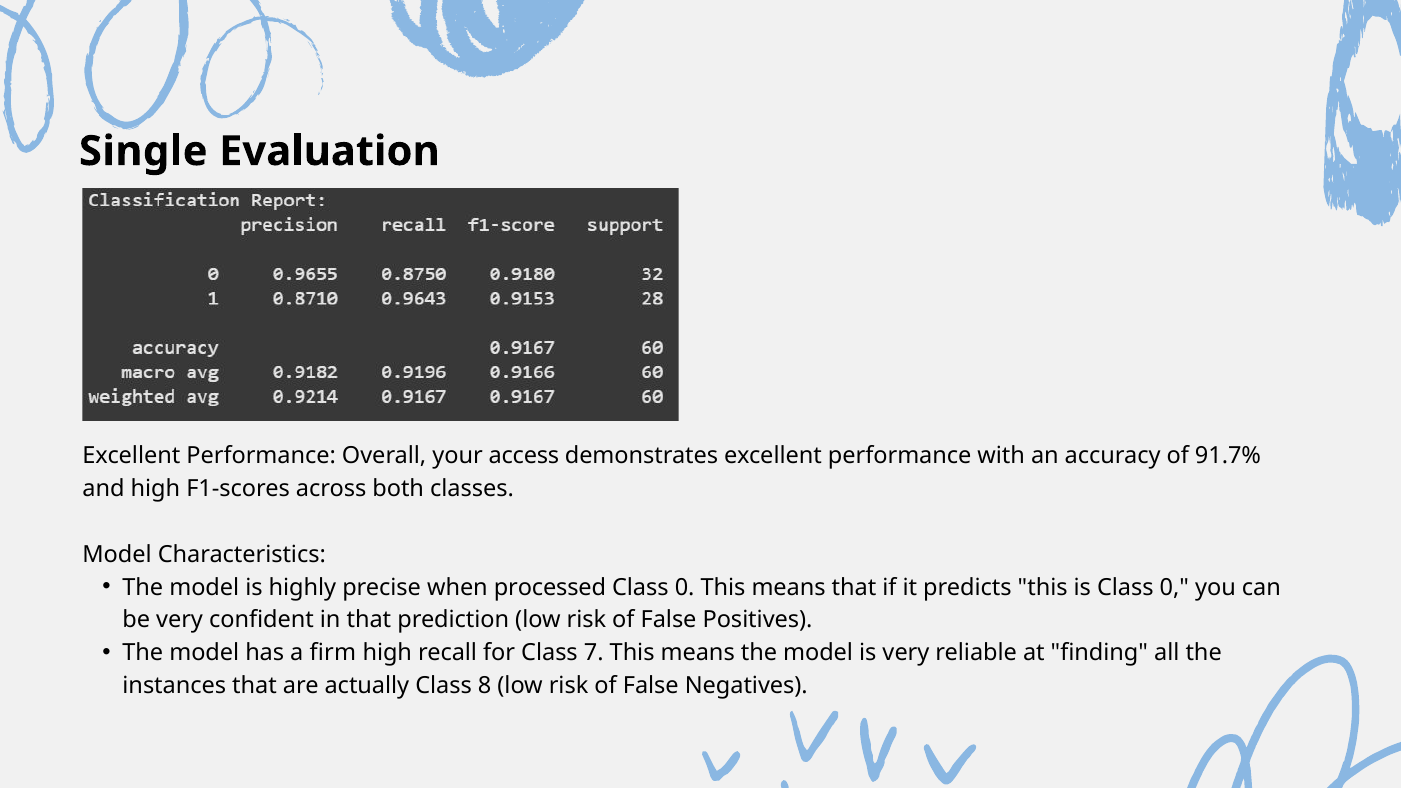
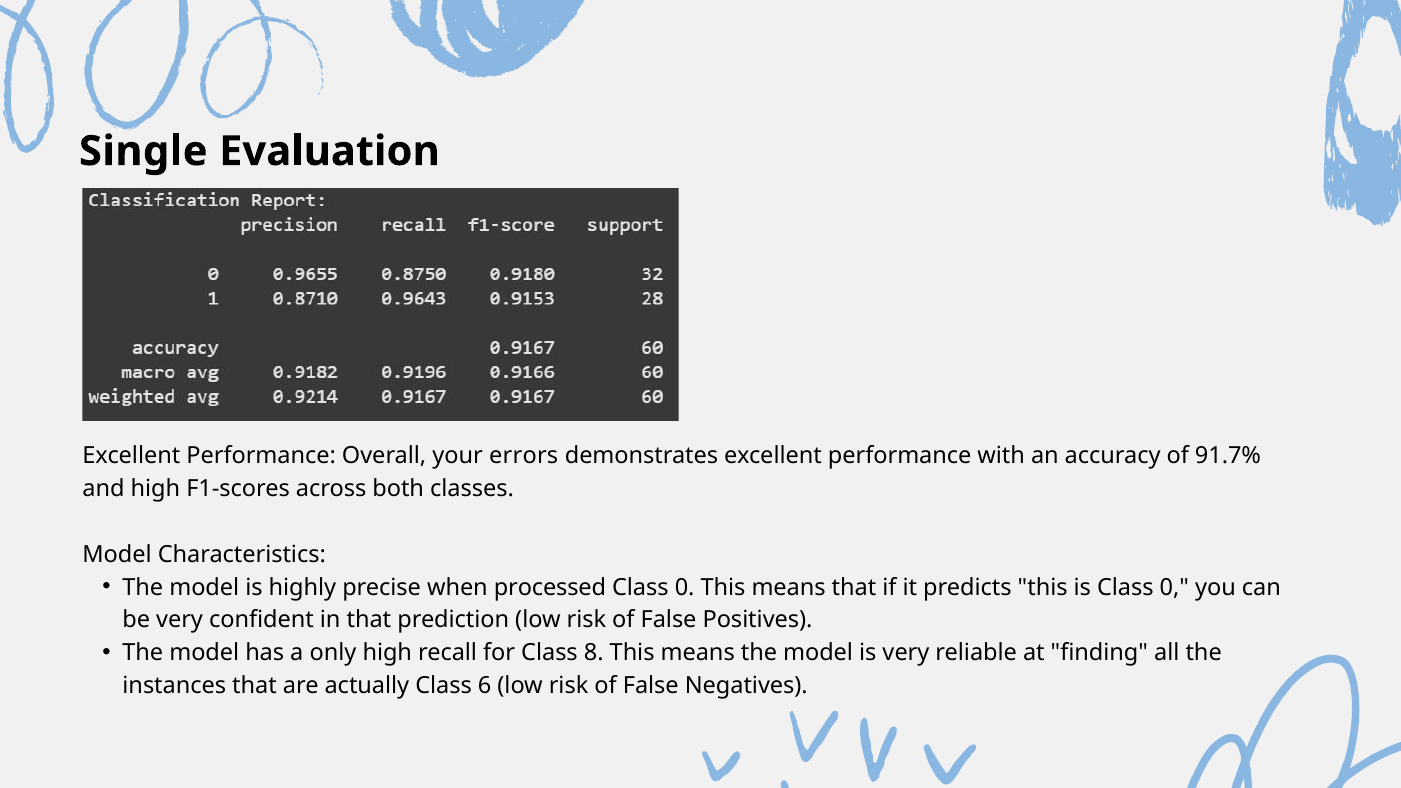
access: access -> errors (524, 456)
firm: firm -> only (333, 653)
7: 7 -> 8 (594, 653)
8: 8 -> 6 (485, 686)
